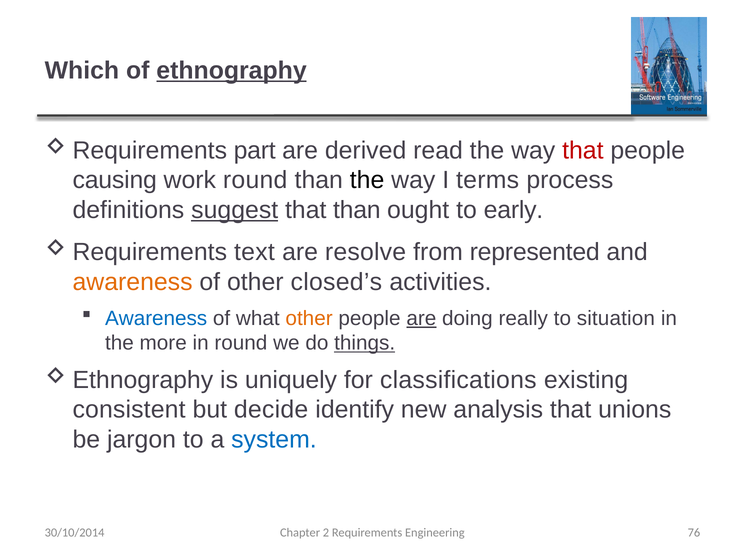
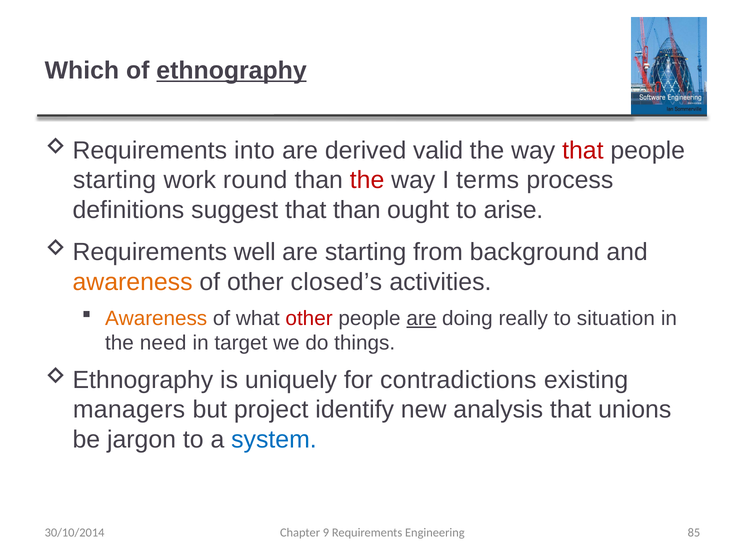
part: part -> into (254, 151)
read: read -> valid (438, 151)
causing: causing -> starting (115, 180)
the colour: black -> red (367, 180)
suggest underline: present -> none (235, 210)
early: early -> arise (513, 210)
text: text -> well (255, 253)
are resolve: resolve -> starting (366, 253)
represented: represented -> background (535, 253)
Awareness colour: blue -> orange (156, 319)
other colour: orange -> red (309, 319)
more: more -> need (163, 344)
in round: round -> target (241, 344)
things underline: present -> none (365, 344)
classifications: classifications -> contradictions (458, 380)
consistent: consistent -> managers (129, 410)
decide: decide -> project (271, 410)
2: 2 -> 9 (326, 534)
76: 76 -> 85 (694, 533)
